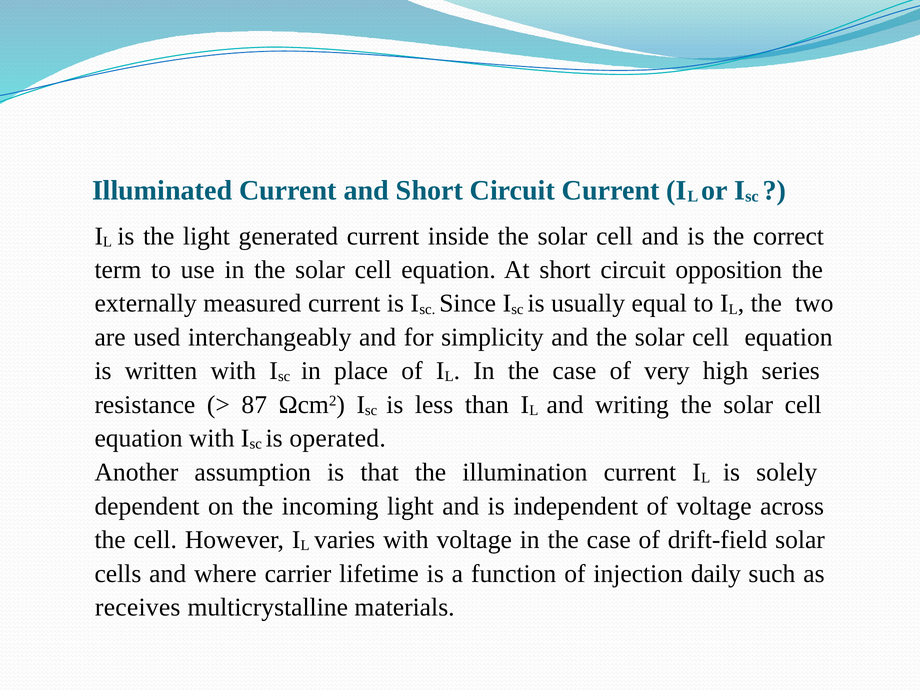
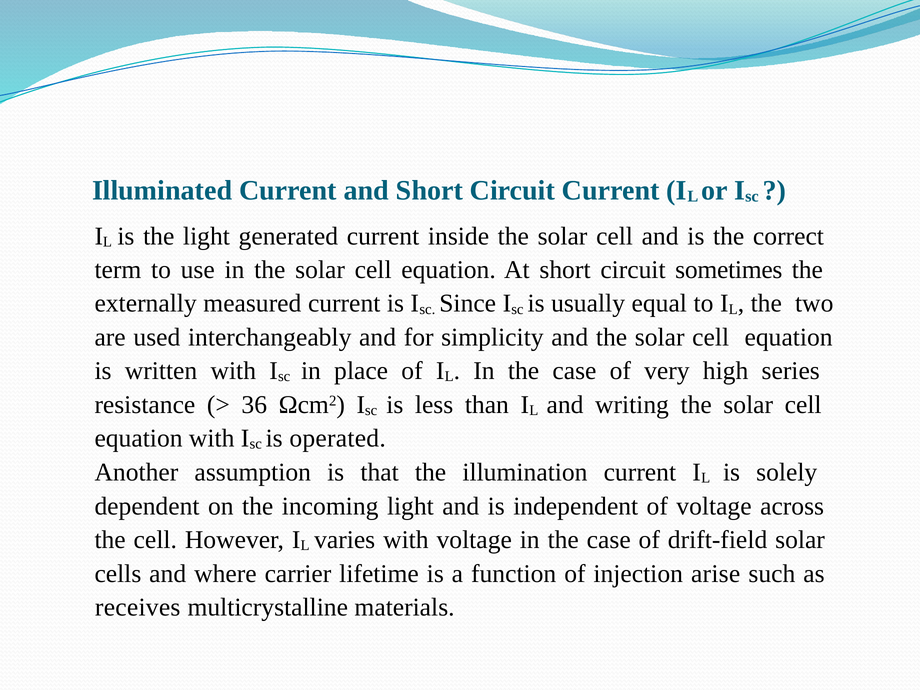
opposition: opposition -> sometimes (729, 270)
87: 87 -> 36 (254, 405)
daily: daily -> arise (716, 574)
